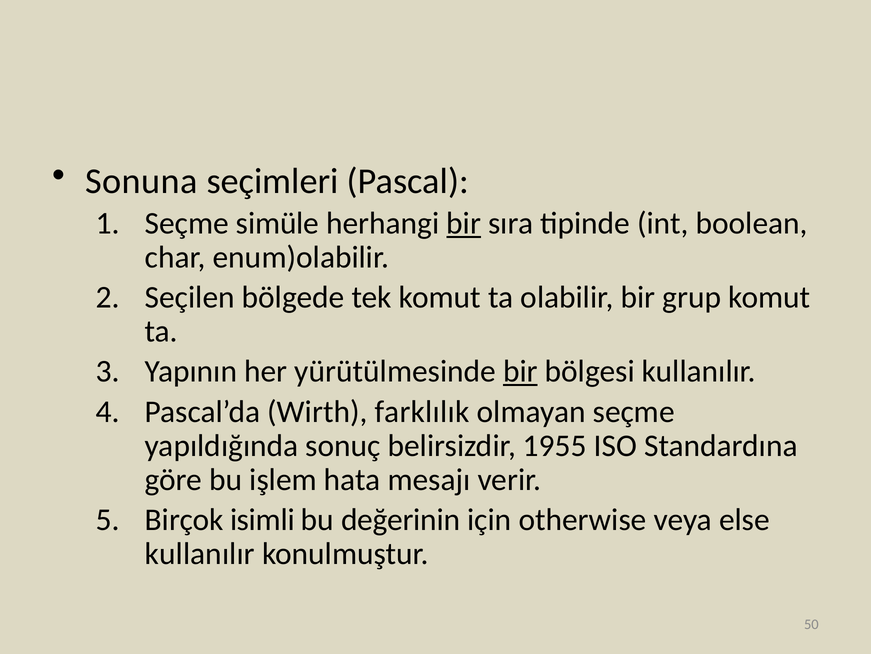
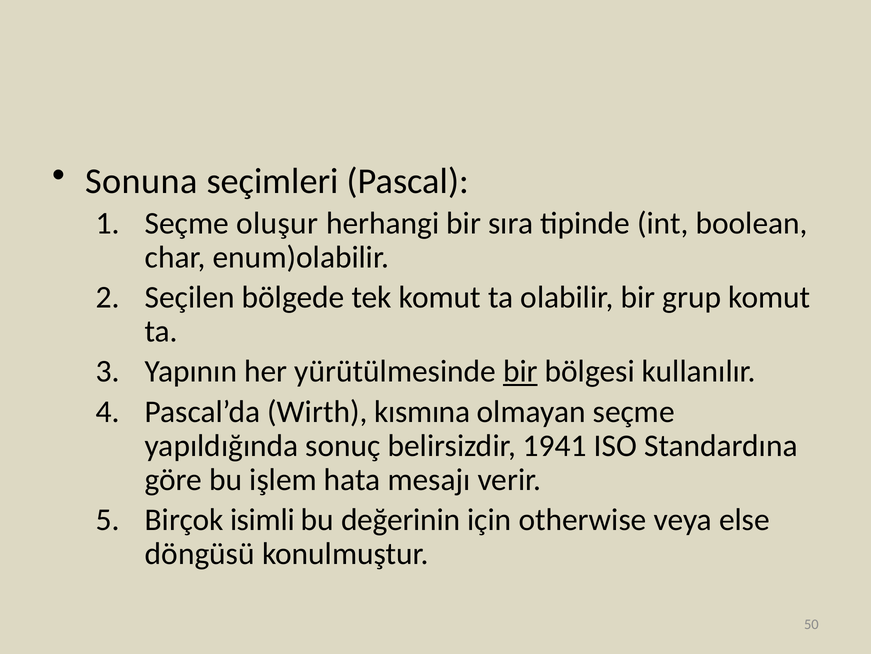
simüle: simüle -> oluşur (277, 223)
bir underline: present -> none (464, 223)
farklılık: farklılık -> kısmına (422, 411)
1955: 1955 -> 1941 (555, 445)
kullanılır: kullanılır -> döngüsü (200, 553)
